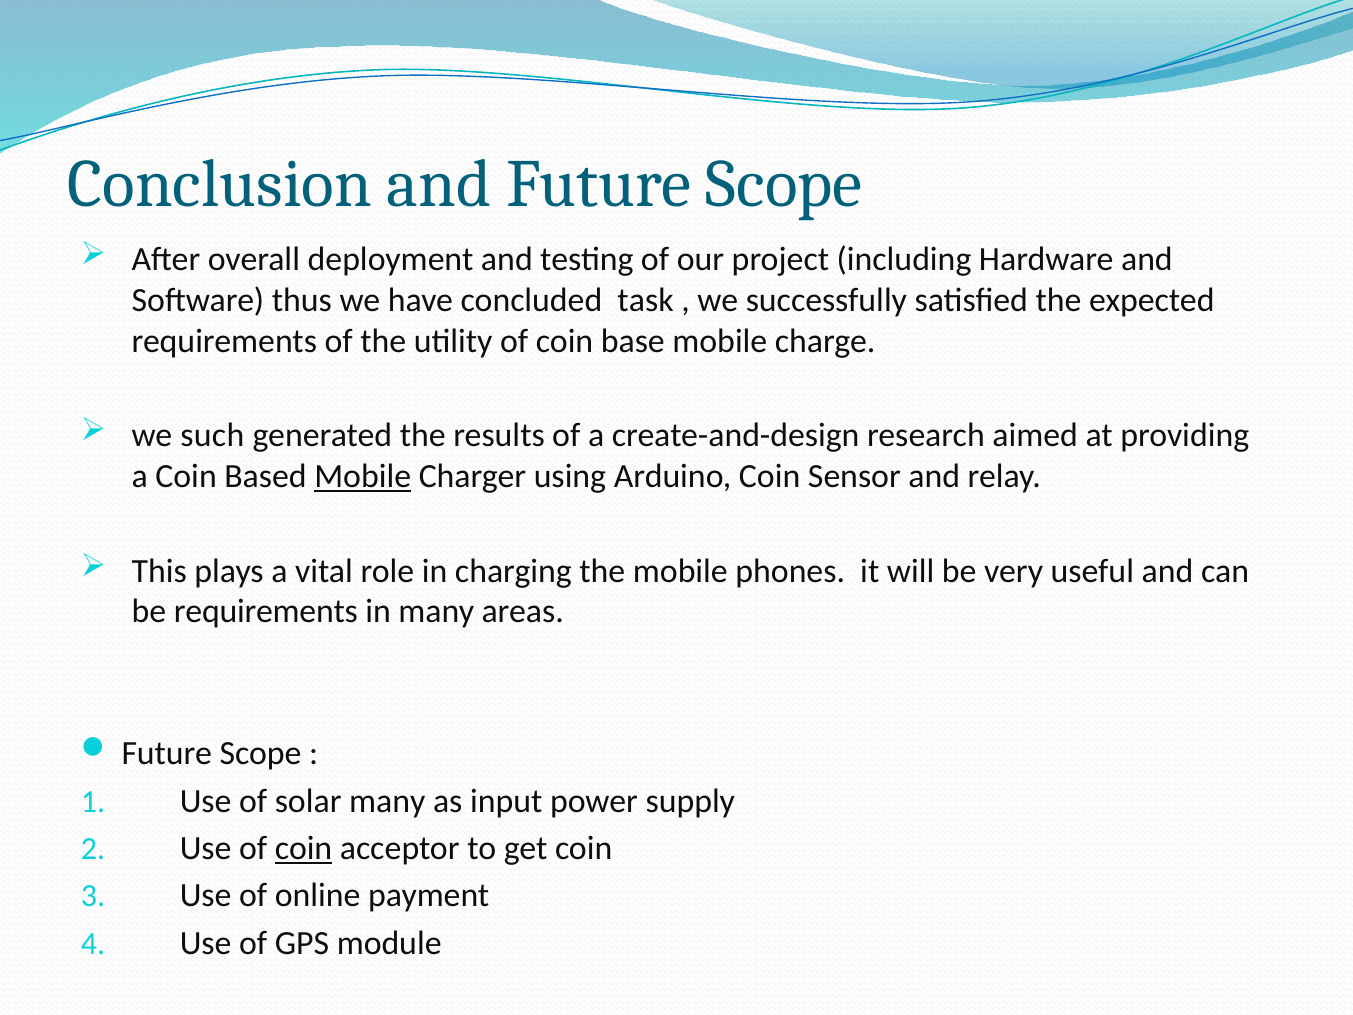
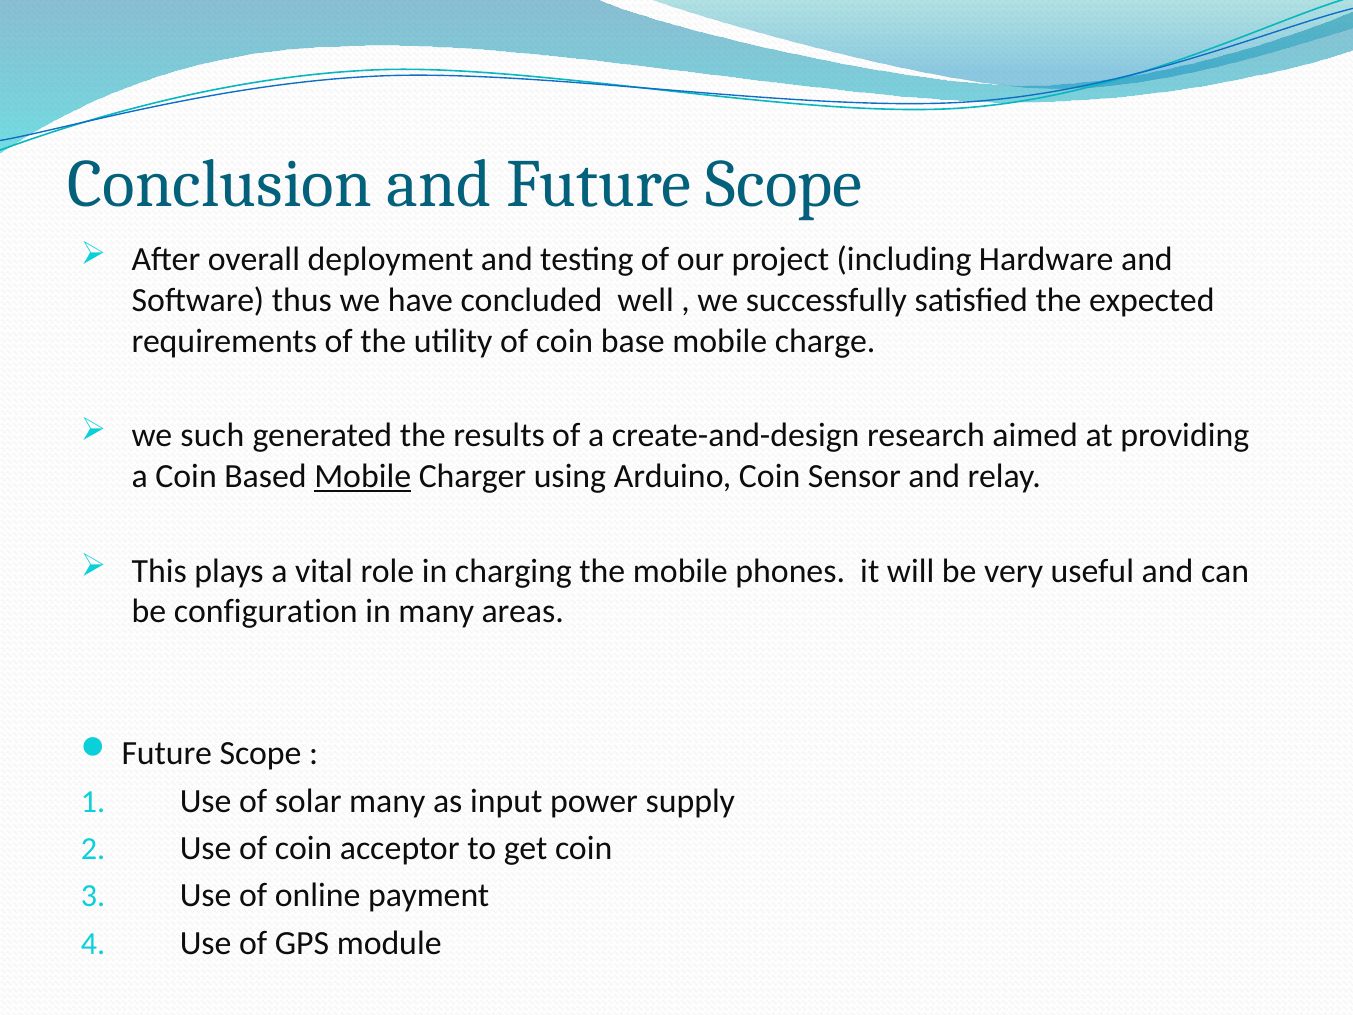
task: task -> well (646, 300)
be requirements: requirements -> configuration (266, 611)
coin underline: present -> none (304, 848)
